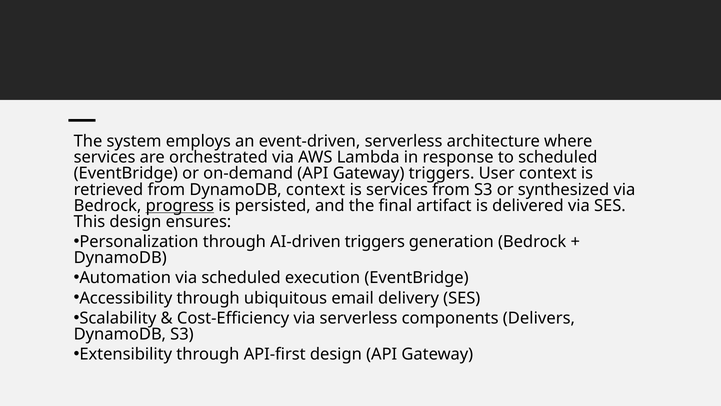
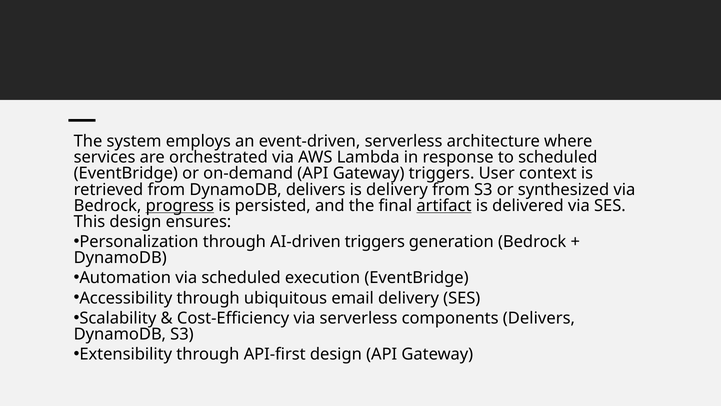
DynamoDB context: context -> delivers (316, 189)
is services: services -> delivery (397, 189)
artifact underline: none -> present (444, 205)
